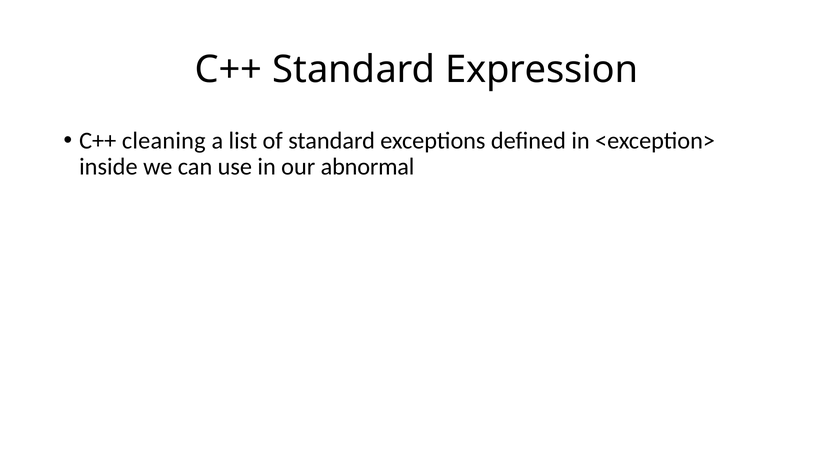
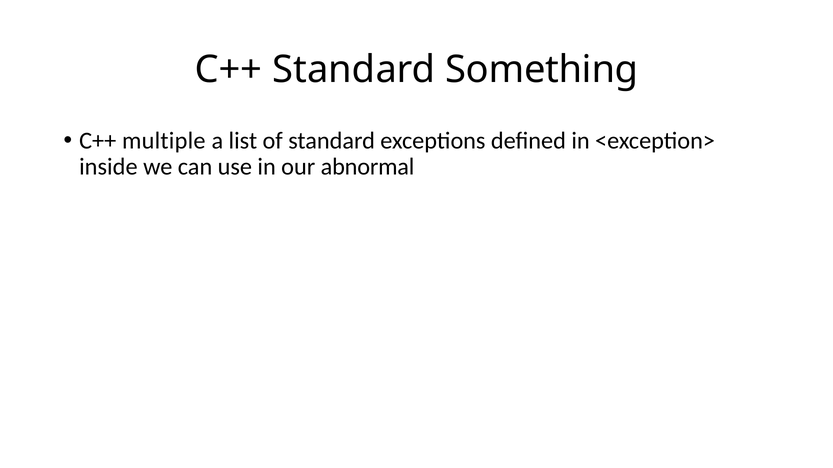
Expression: Expression -> Something (542, 70)
cleaning: cleaning -> multiple (164, 141)
